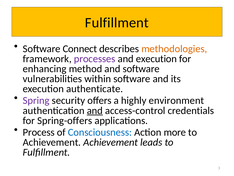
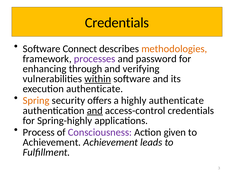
Fulfillment: Fulfillment -> Credentials (117, 23)
and execution: execution -> password (156, 59)
method: method -> through (86, 69)
and software: software -> verifying (141, 69)
within underline: none -> present (98, 79)
Spring colour: purple -> orange (36, 100)
highly environment: environment -> authenticate (176, 100)
Spring-offers: Spring-offers -> Spring-highly (65, 120)
Consciousness colour: blue -> purple (100, 132)
more: more -> given (175, 132)
